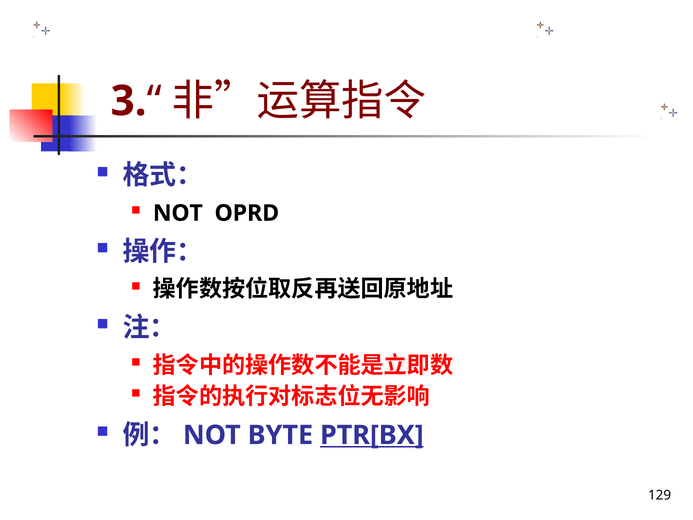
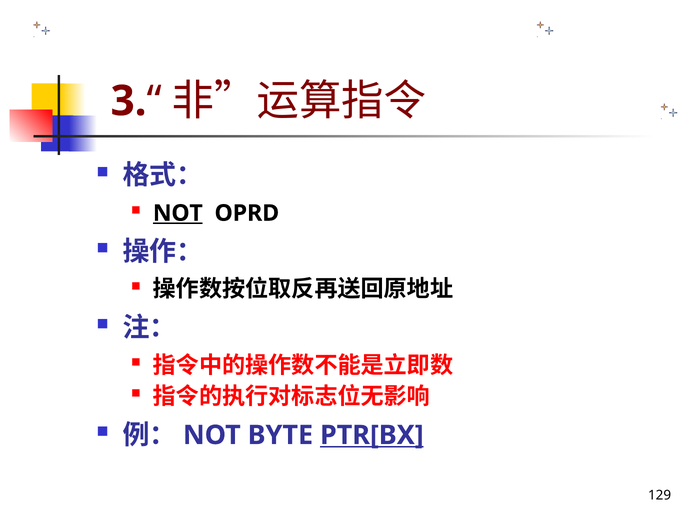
NOT underline: none -> present (178, 213)
